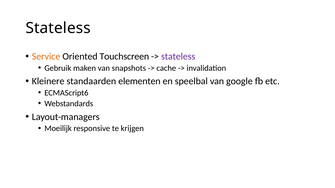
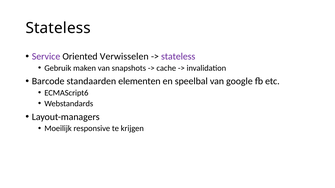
Service colour: orange -> purple (46, 57)
Touchscreen: Touchscreen -> Verwisselen (124, 57)
Kleinere: Kleinere -> Barcode (48, 81)
